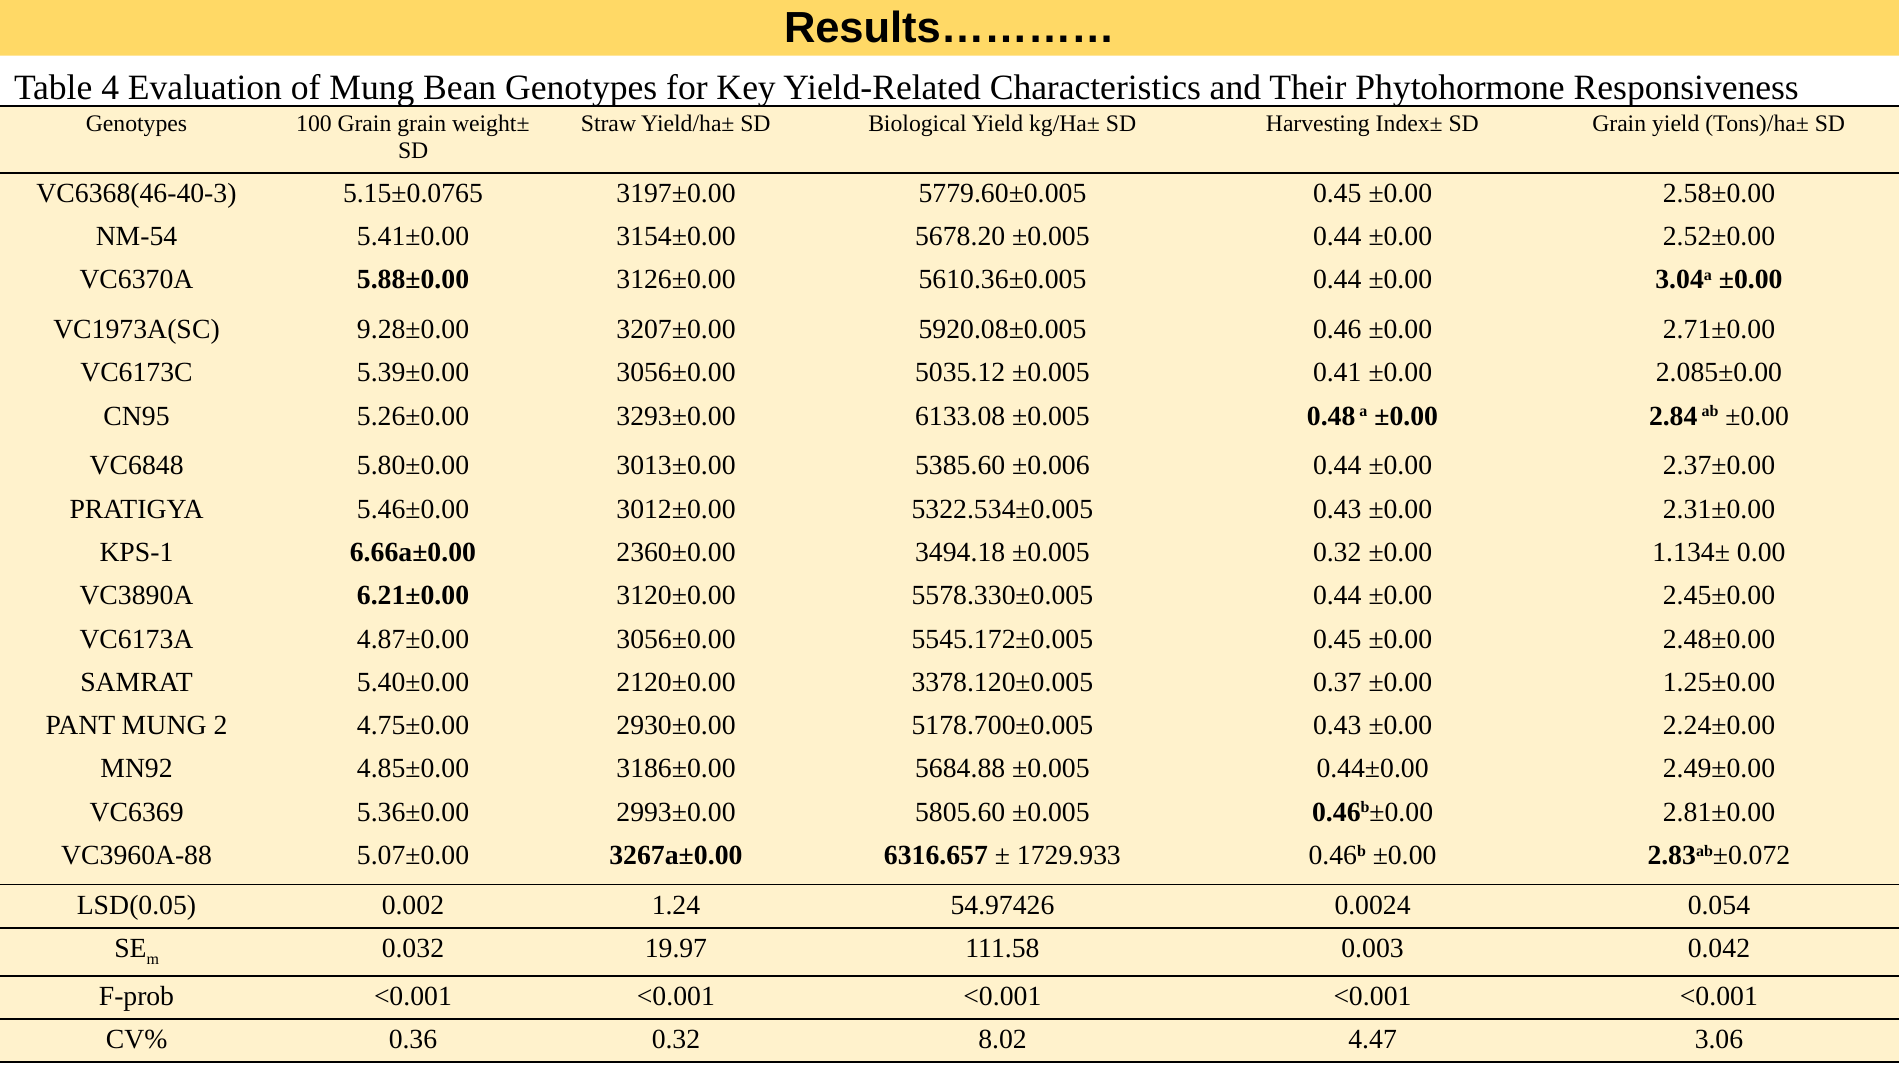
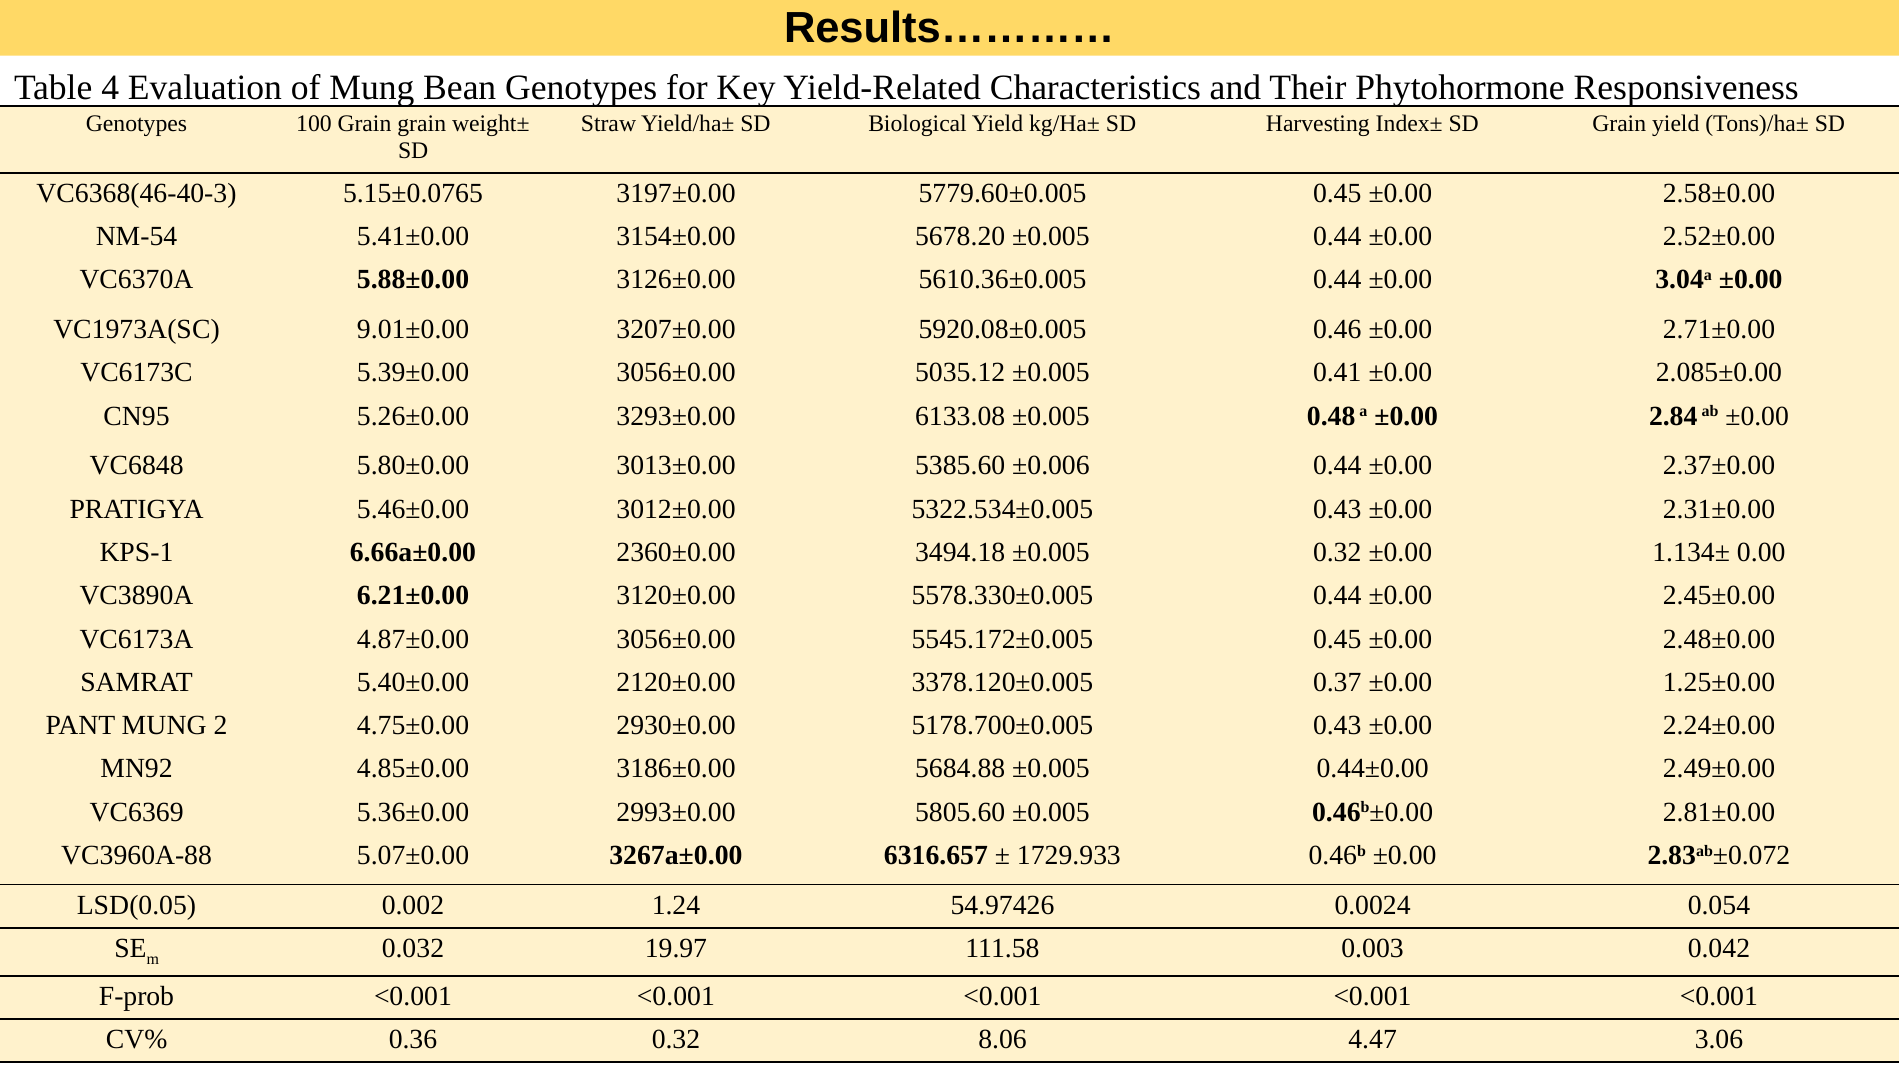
9.28±0.00: 9.28±0.00 -> 9.01±0.00 (413, 330)
8.02: 8.02 -> 8.06 (1003, 1040)
